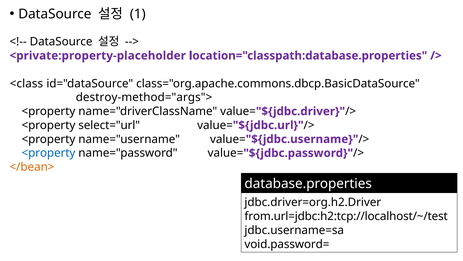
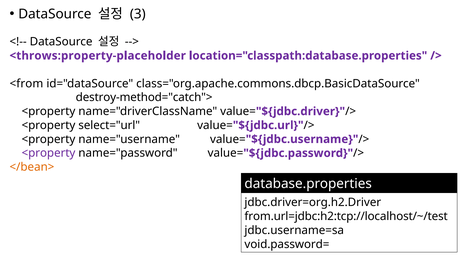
1: 1 -> 3 (138, 14)
<private:property-placeholder: <private:property-placeholder -> <throws:property-placeholder (98, 56)
<class: <class -> <from (26, 83)
destroy-method="args">: destroy-method="args"> -> destroy-method="catch"> (144, 97)
<property colour: blue -> purple (48, 153)
